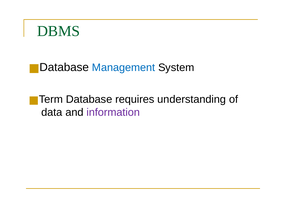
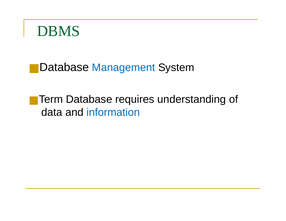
information colour: purple -> blue (113, 112)
